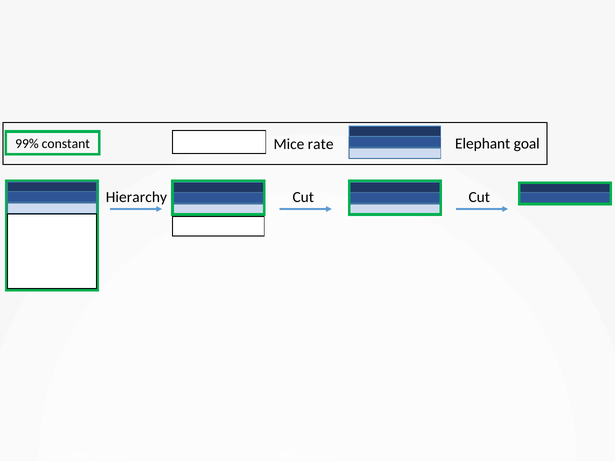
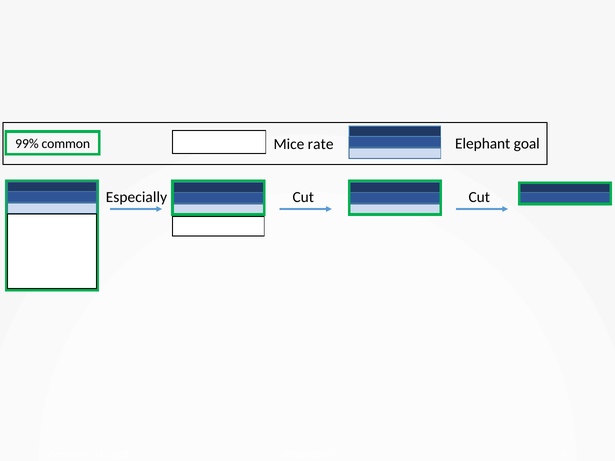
constant: constant -> common (66, 144)
Hierarchy: Hierarchy -> Especially (136, 197)
